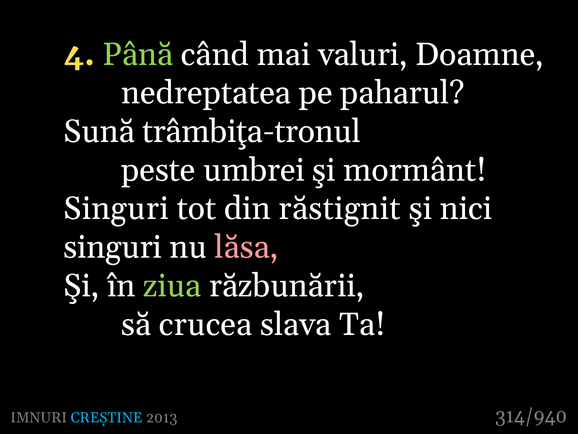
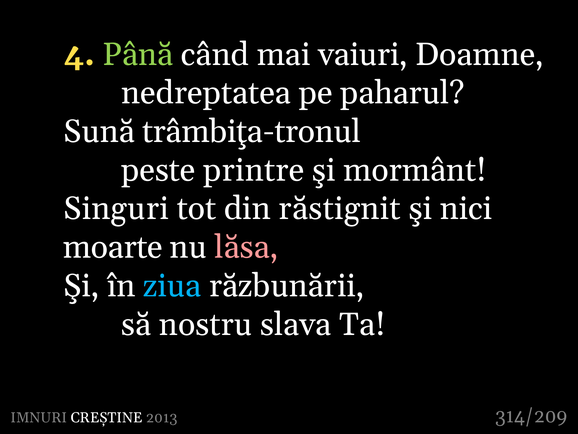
valuri: valuri -> vaiuri (363, 54)
umbrei: umbrei -> printre (254, 170)
singuri: singuri -> moarte (113, 247)
ziua colour: light green -> light blue (172, 286)
crucea: crucea -> nostru (206, 324)
CREȘTINE colour: light blue -> white (107, 417)
314/940: 314/940 -> 314/209 (531, 416)
